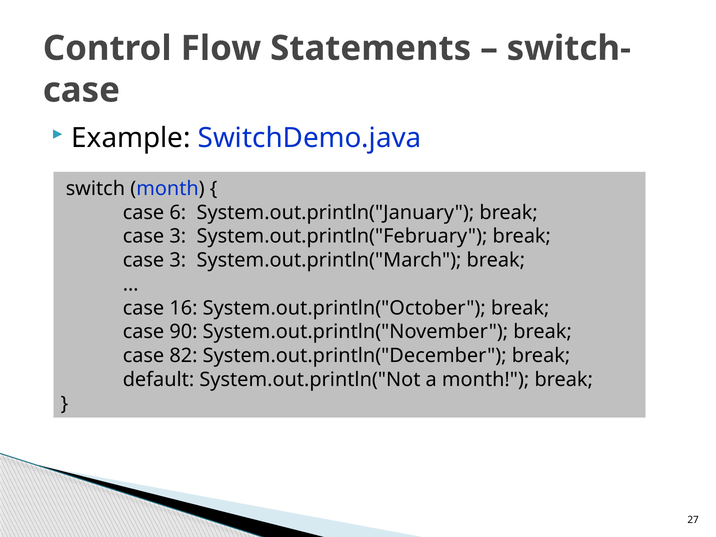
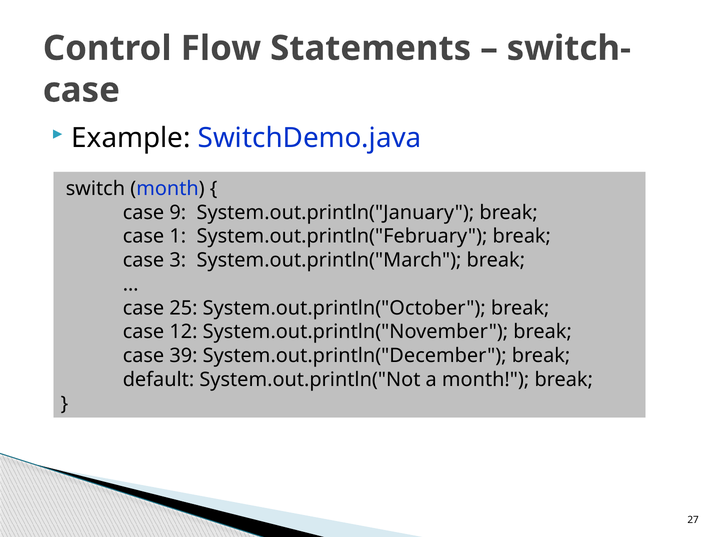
6: 6 -> 9 (178, 212)
3: 3 -> 1 (178, 236)
16: 16 -> 25 (184, 308)
90: 90 -> 12 (184, 332)
82: 82 -> 39 (184, 356)
